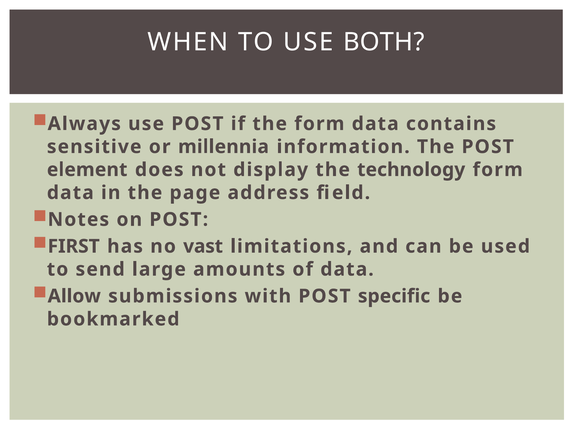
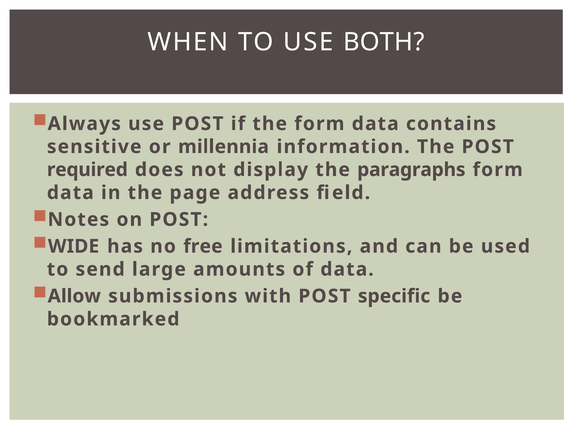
element: element -> required (87, 170)
technology: technology -> paragraphs (411, 170)
FIRST: FIRST -> WIDE (74, 246)
vast: vast -> free (203, 246)
